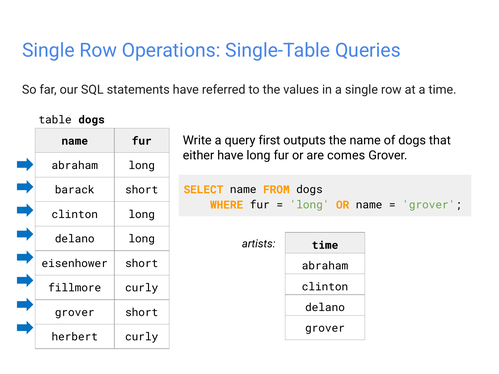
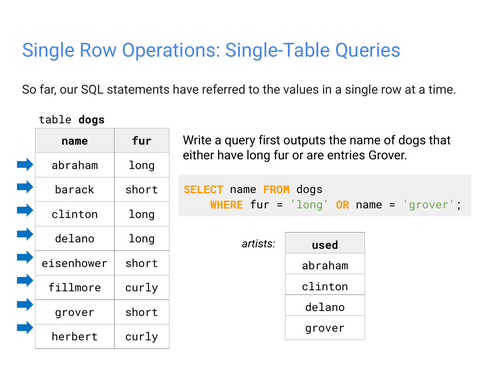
comes: comes -> entries (346, 156)
time: time -> used (325, 245)
